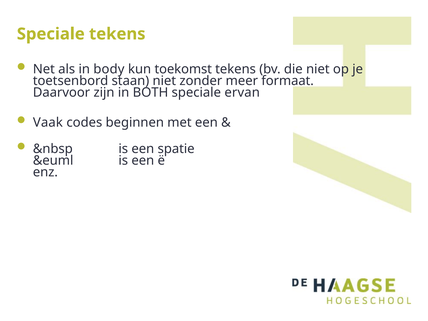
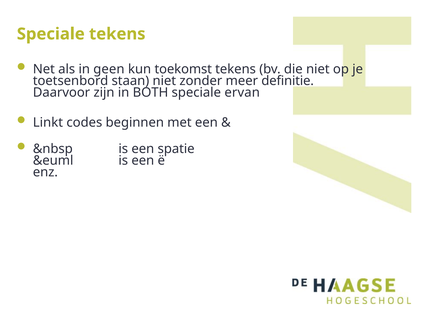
body: body -> geen (109, 69)
formaat: formaat -> definitie (288, 81)
Vaak: Vaak -> Linkt (48, 123)
